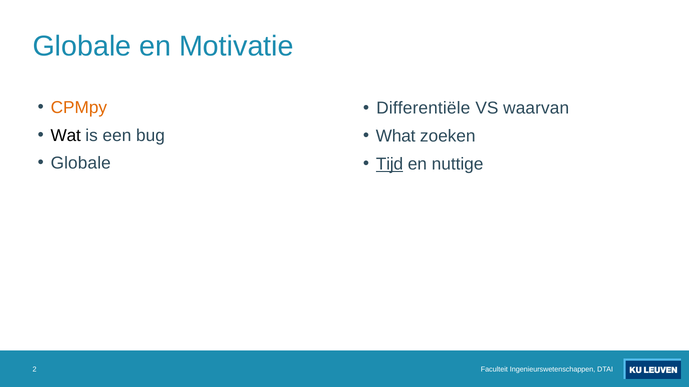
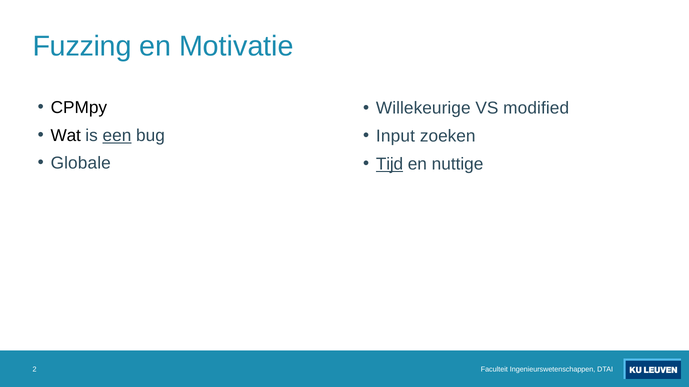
Globale: Globale -> Fuzzing (82, 46)
CPMpy colour: orange -> black (79, 108)
Differentiële: Differentiële -> Willekeurige (423, 108)
waarvan: waarvan -> modified (536, 108)
een underline: none -> present (117, 136)
What: What -> Input (395, 136)
